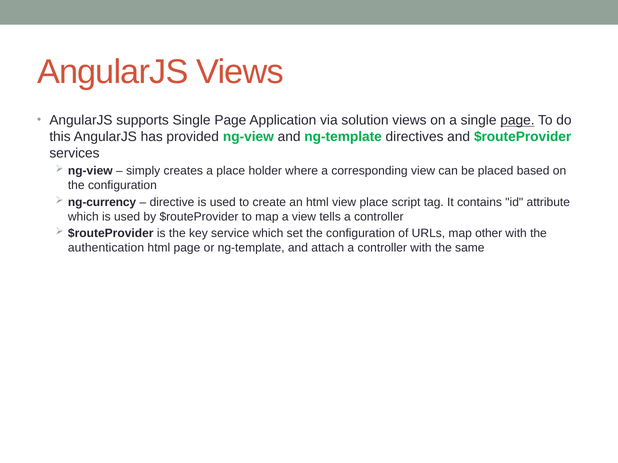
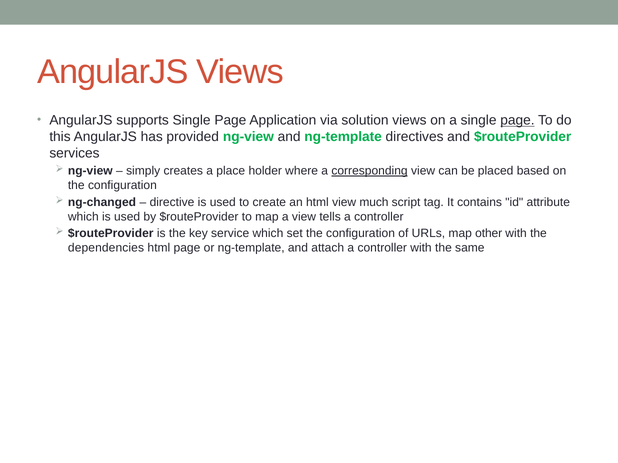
corresponding underline: none -> present (370, 171)
ng-currency: ng-currency -> ng-changed (102, 202)
view place: place -> much (374, 202)
authentication: authentication -> dependencies (106, 248)
